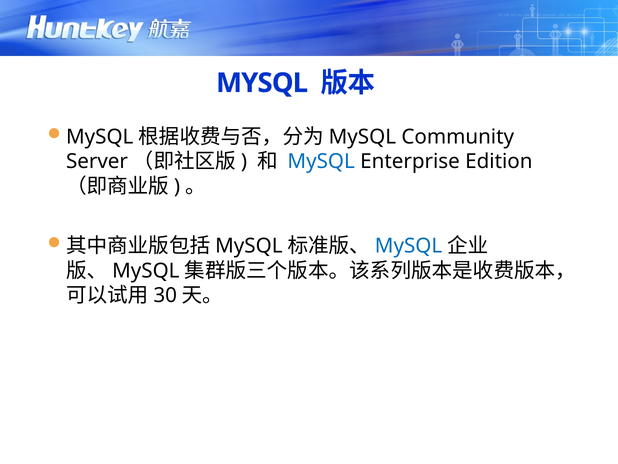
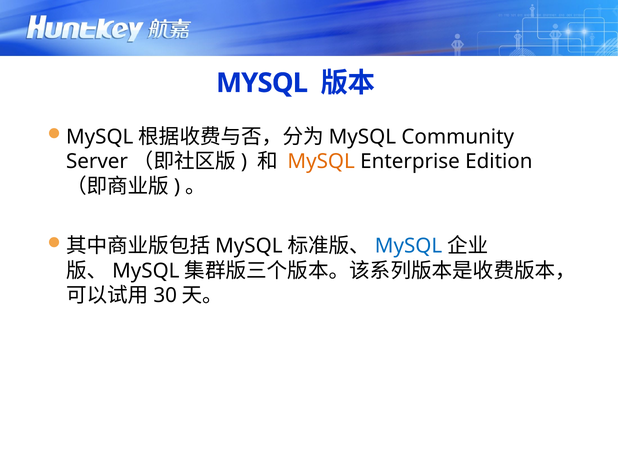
MySQL colour: blue -> orange (321, 161)
